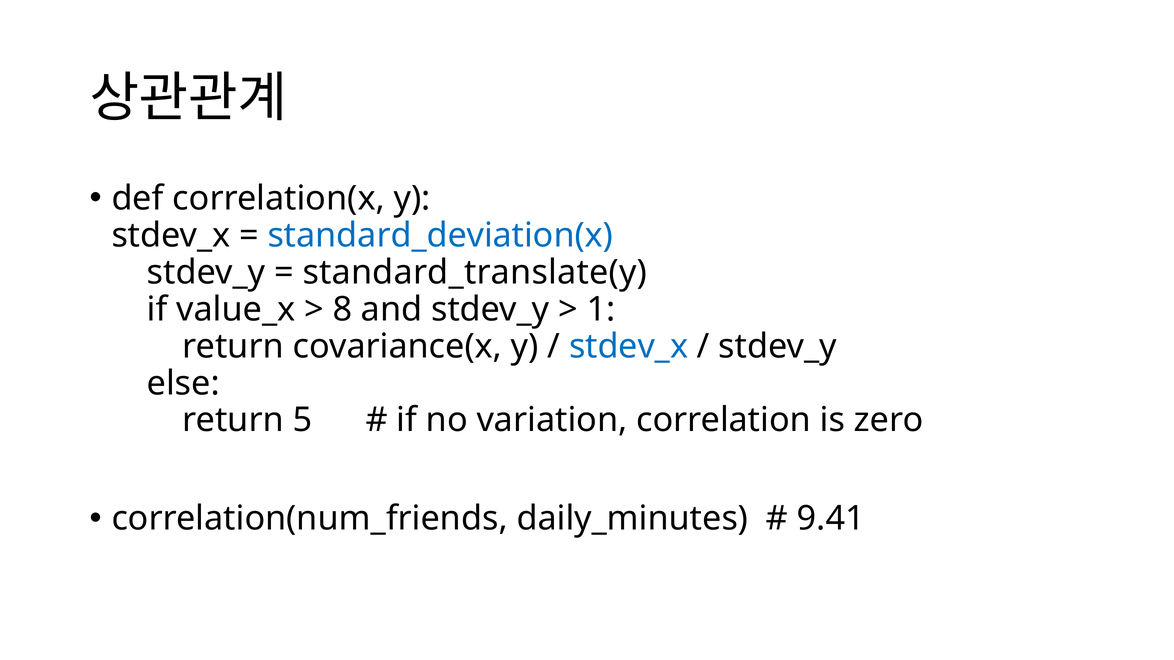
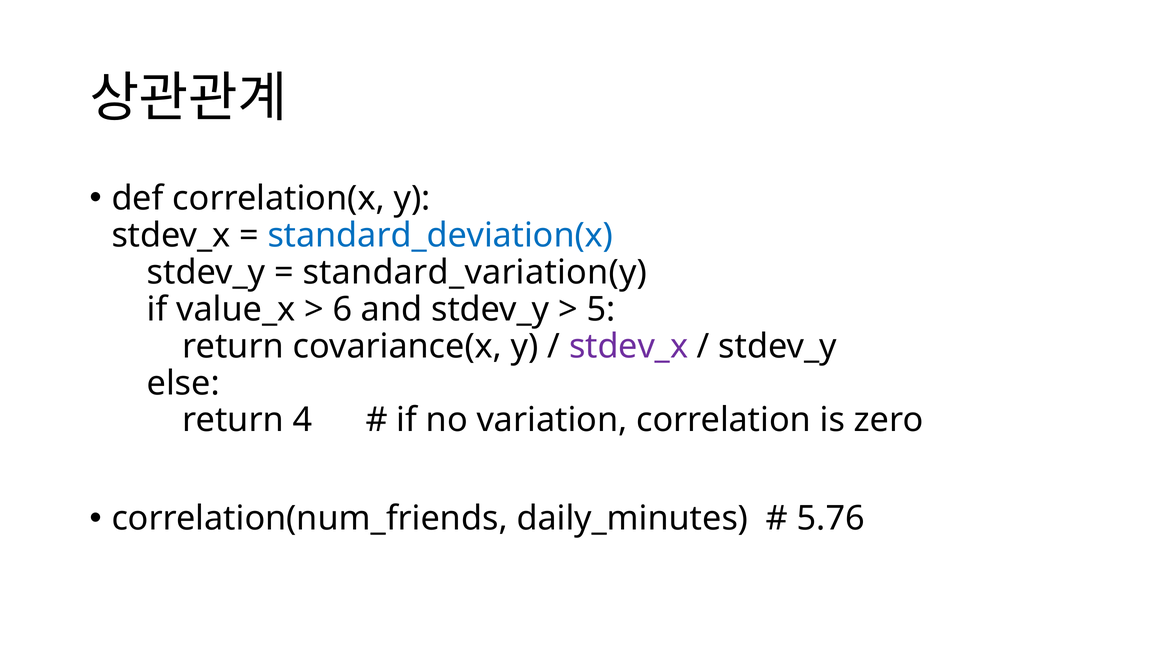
standard_translate(y: standard_translate(y -> standard_variation(y (475, 272)
8: 8 -> 6 (342, 309)
1: 1 -> 5 (601, 309)
stdev_x colour: blue -> purple (629, 346)
5: 5 -> 4 (303, 420)
9.41: 9.41 -> 5.76 (831, 519)
